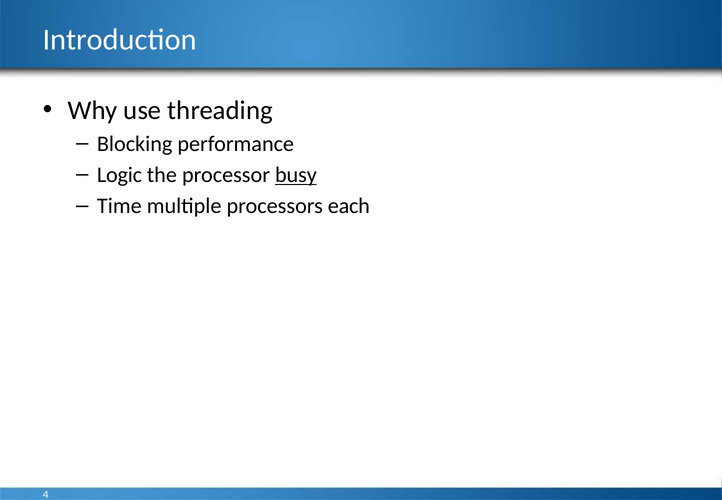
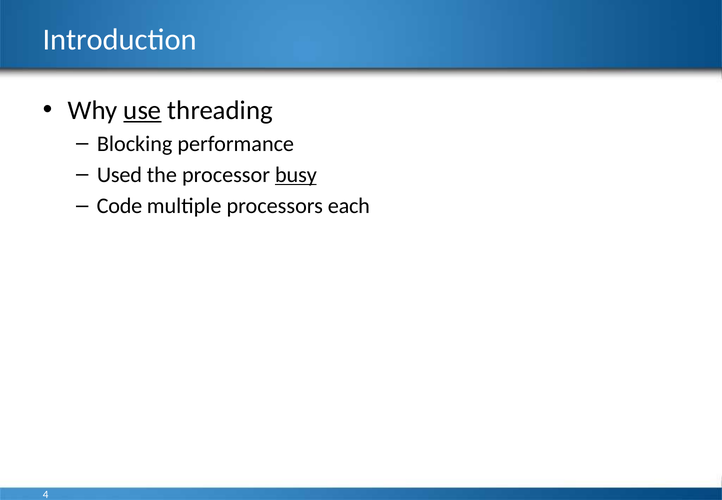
use underline: none -> present (142, 110)
Logic: Logic -> Used (119, 175)
Time: Time -> Code (119, 206)
